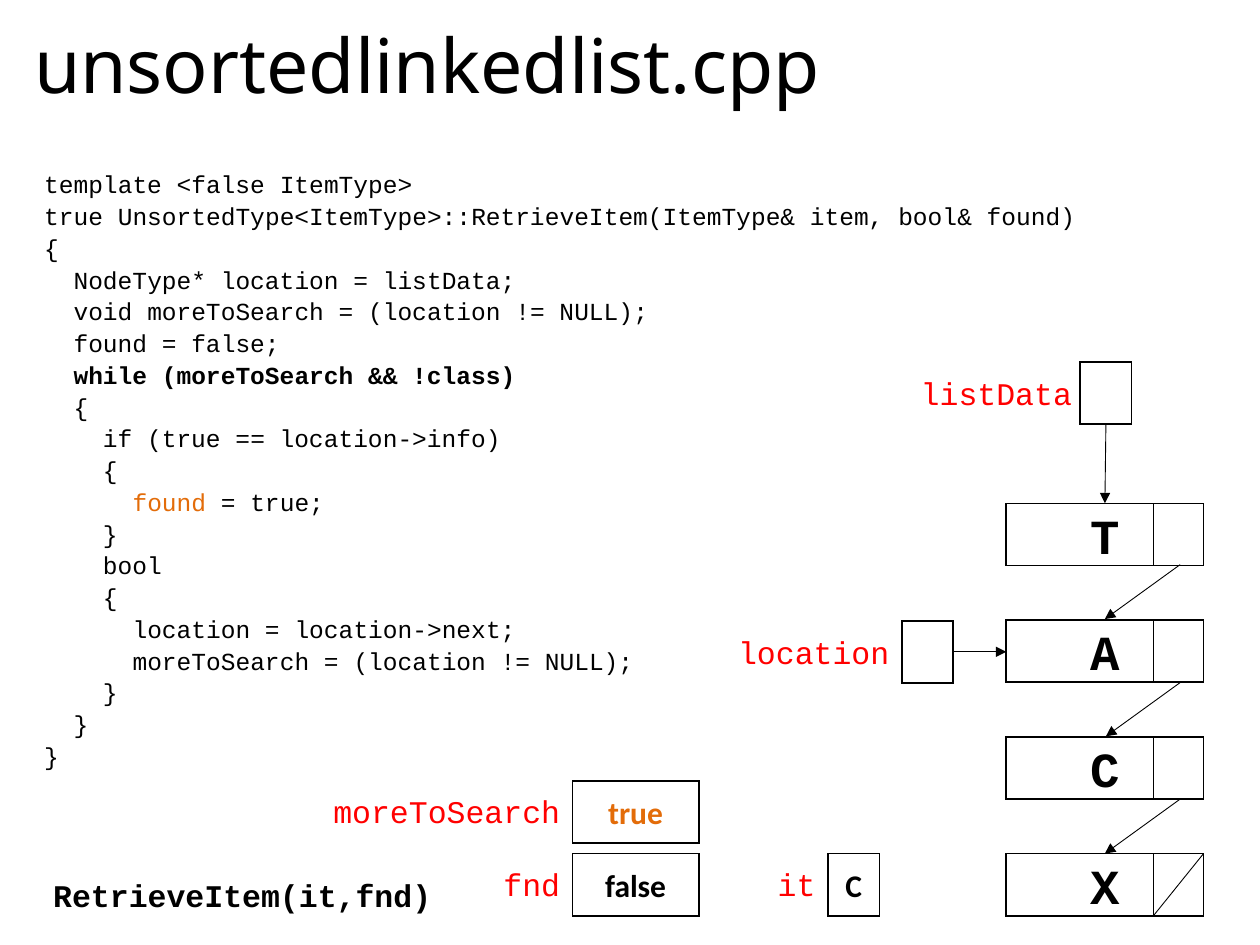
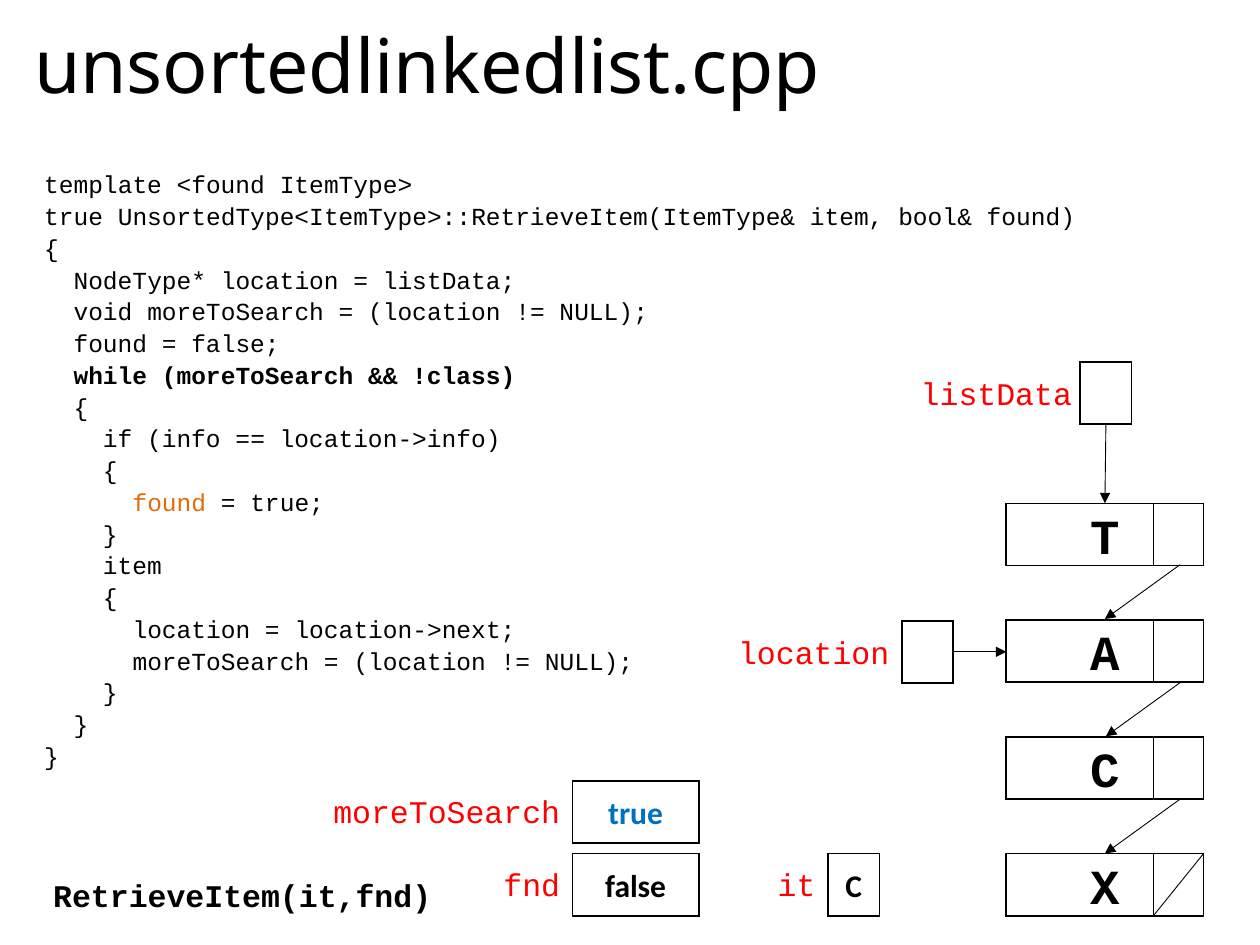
<false: <false -> <found (221, 186)
if true: true -> info (184, 440)
bool: bool -> item (132, 567)
true colour: orange -> blue (636, 814)
